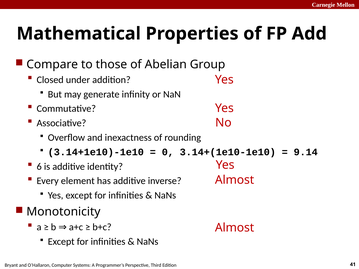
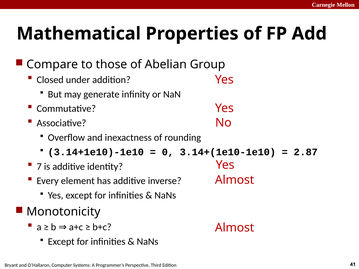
9.14: 9.14 -> 2.87 (306, 152)
6: 6 -> 7 (39, 167)
